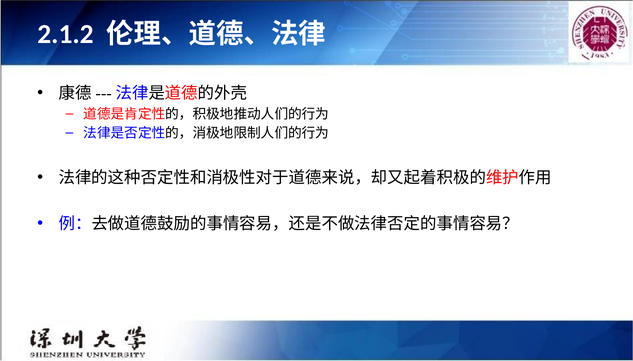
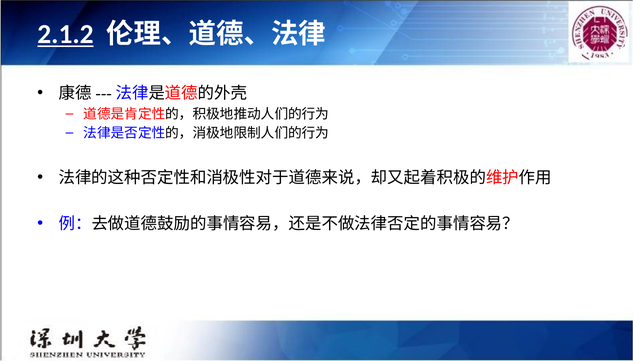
2.1.2 underline: none -> present (65, 34)
